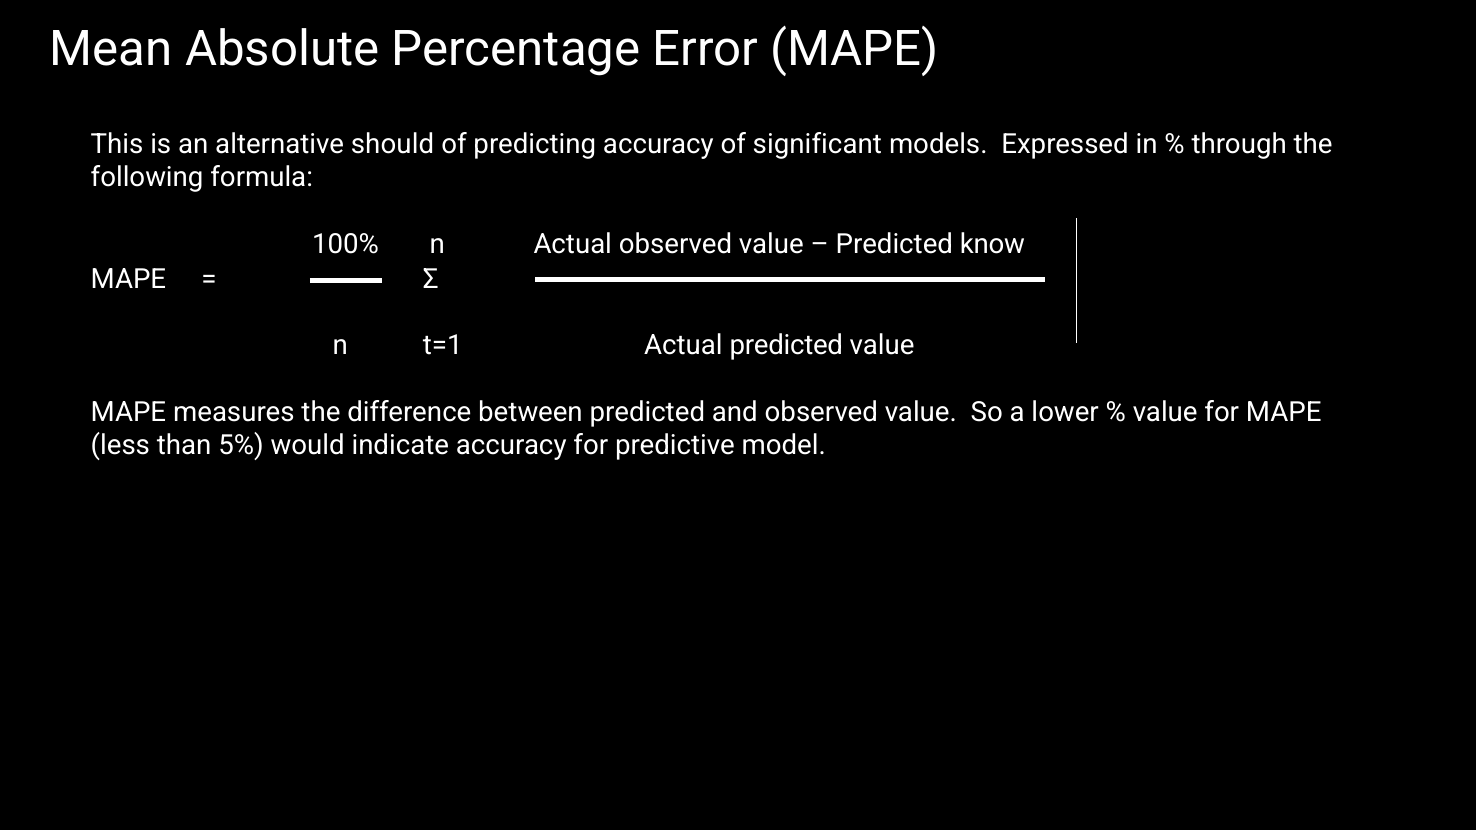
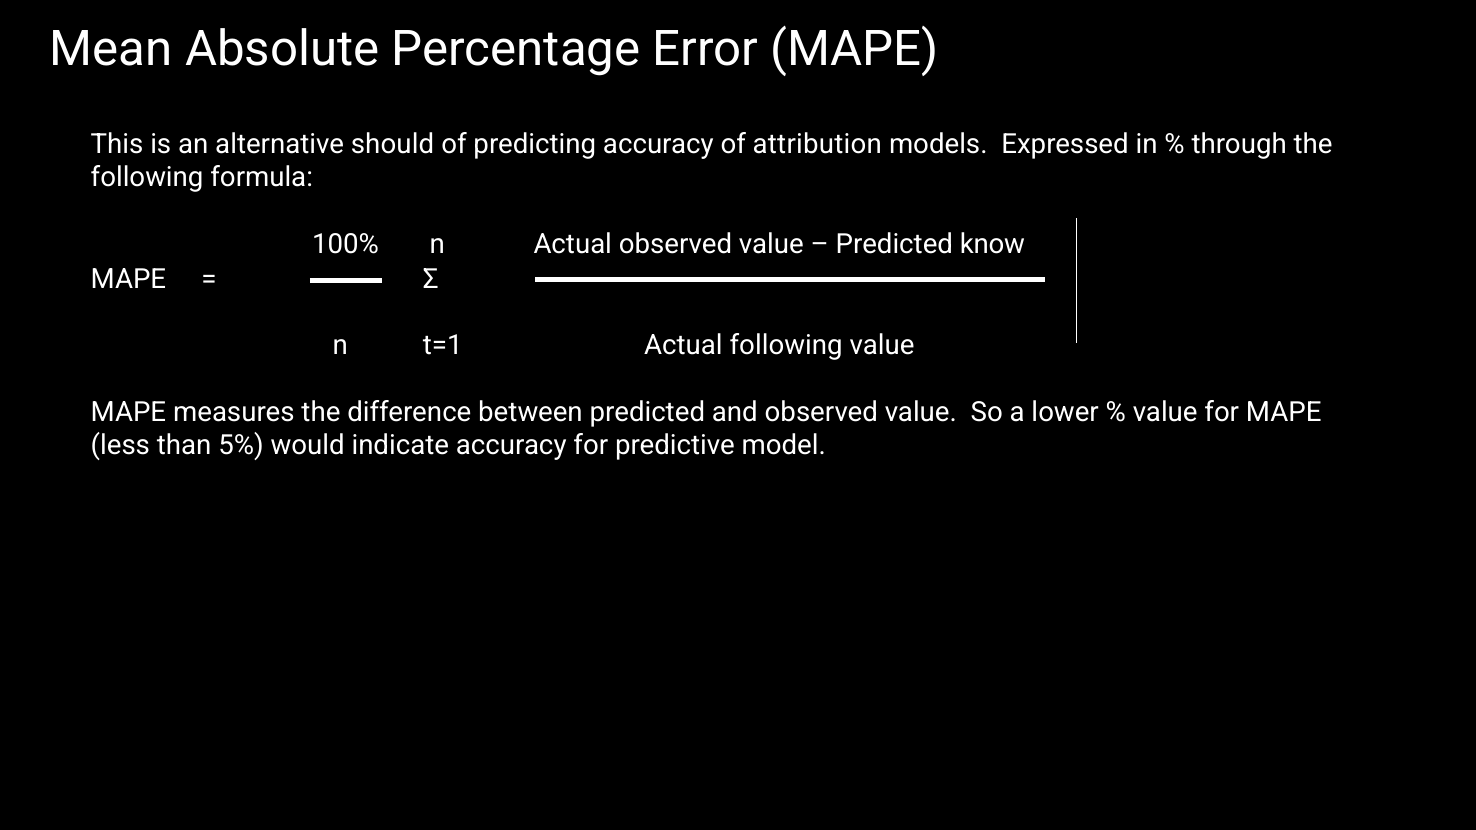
significant: significant -> attribution (817, 145)
Actual predicted: predicted -> following (786, 346)
